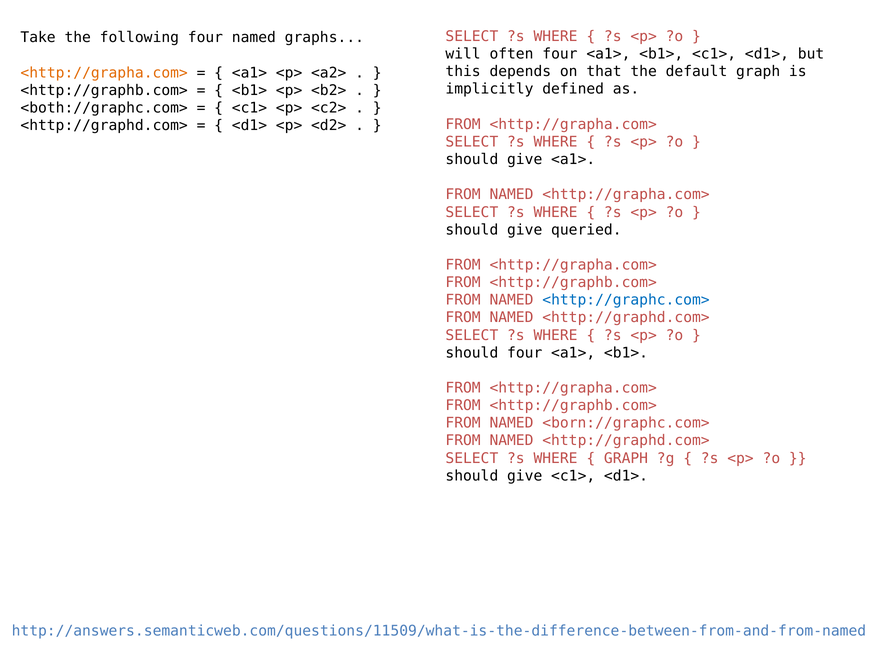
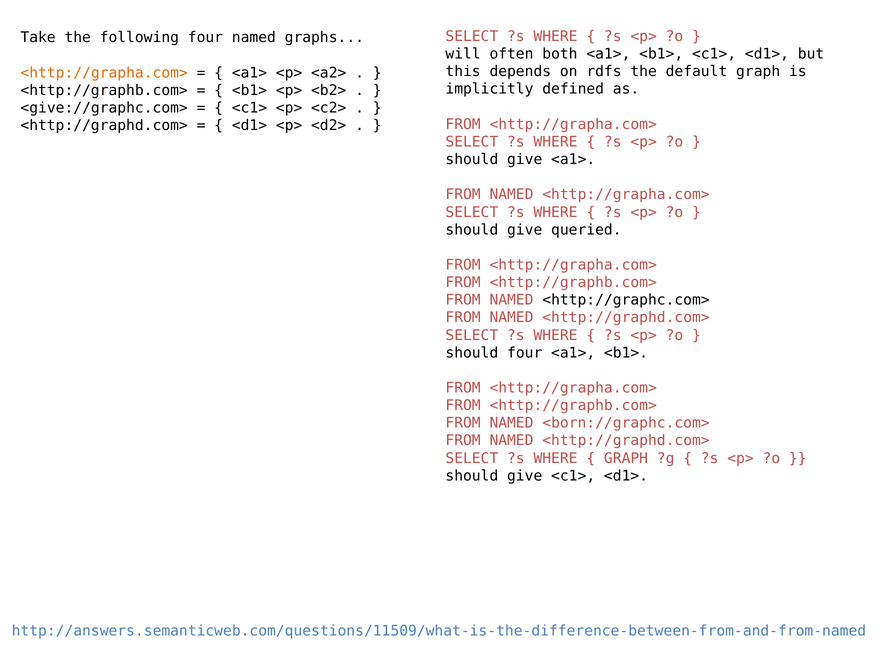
often four: four -> both (560, 54)
that: that -> rdfs (604, 72)
<both://graphc.com>: <both://graphc.com> -> <give://graphc.com> (104, 108)
<http://graphc.com> colour: blue -> black (626, 300)
